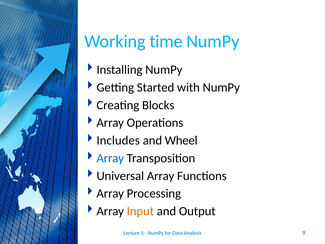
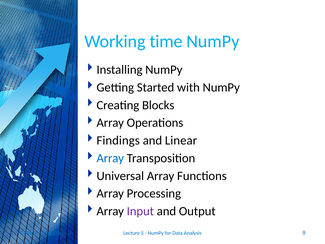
Includes: Includes -> Findings (118, 140)
Wheel: Wheel -> Linear (181, 140)
Input colour: orange -> purple (140, 211)
